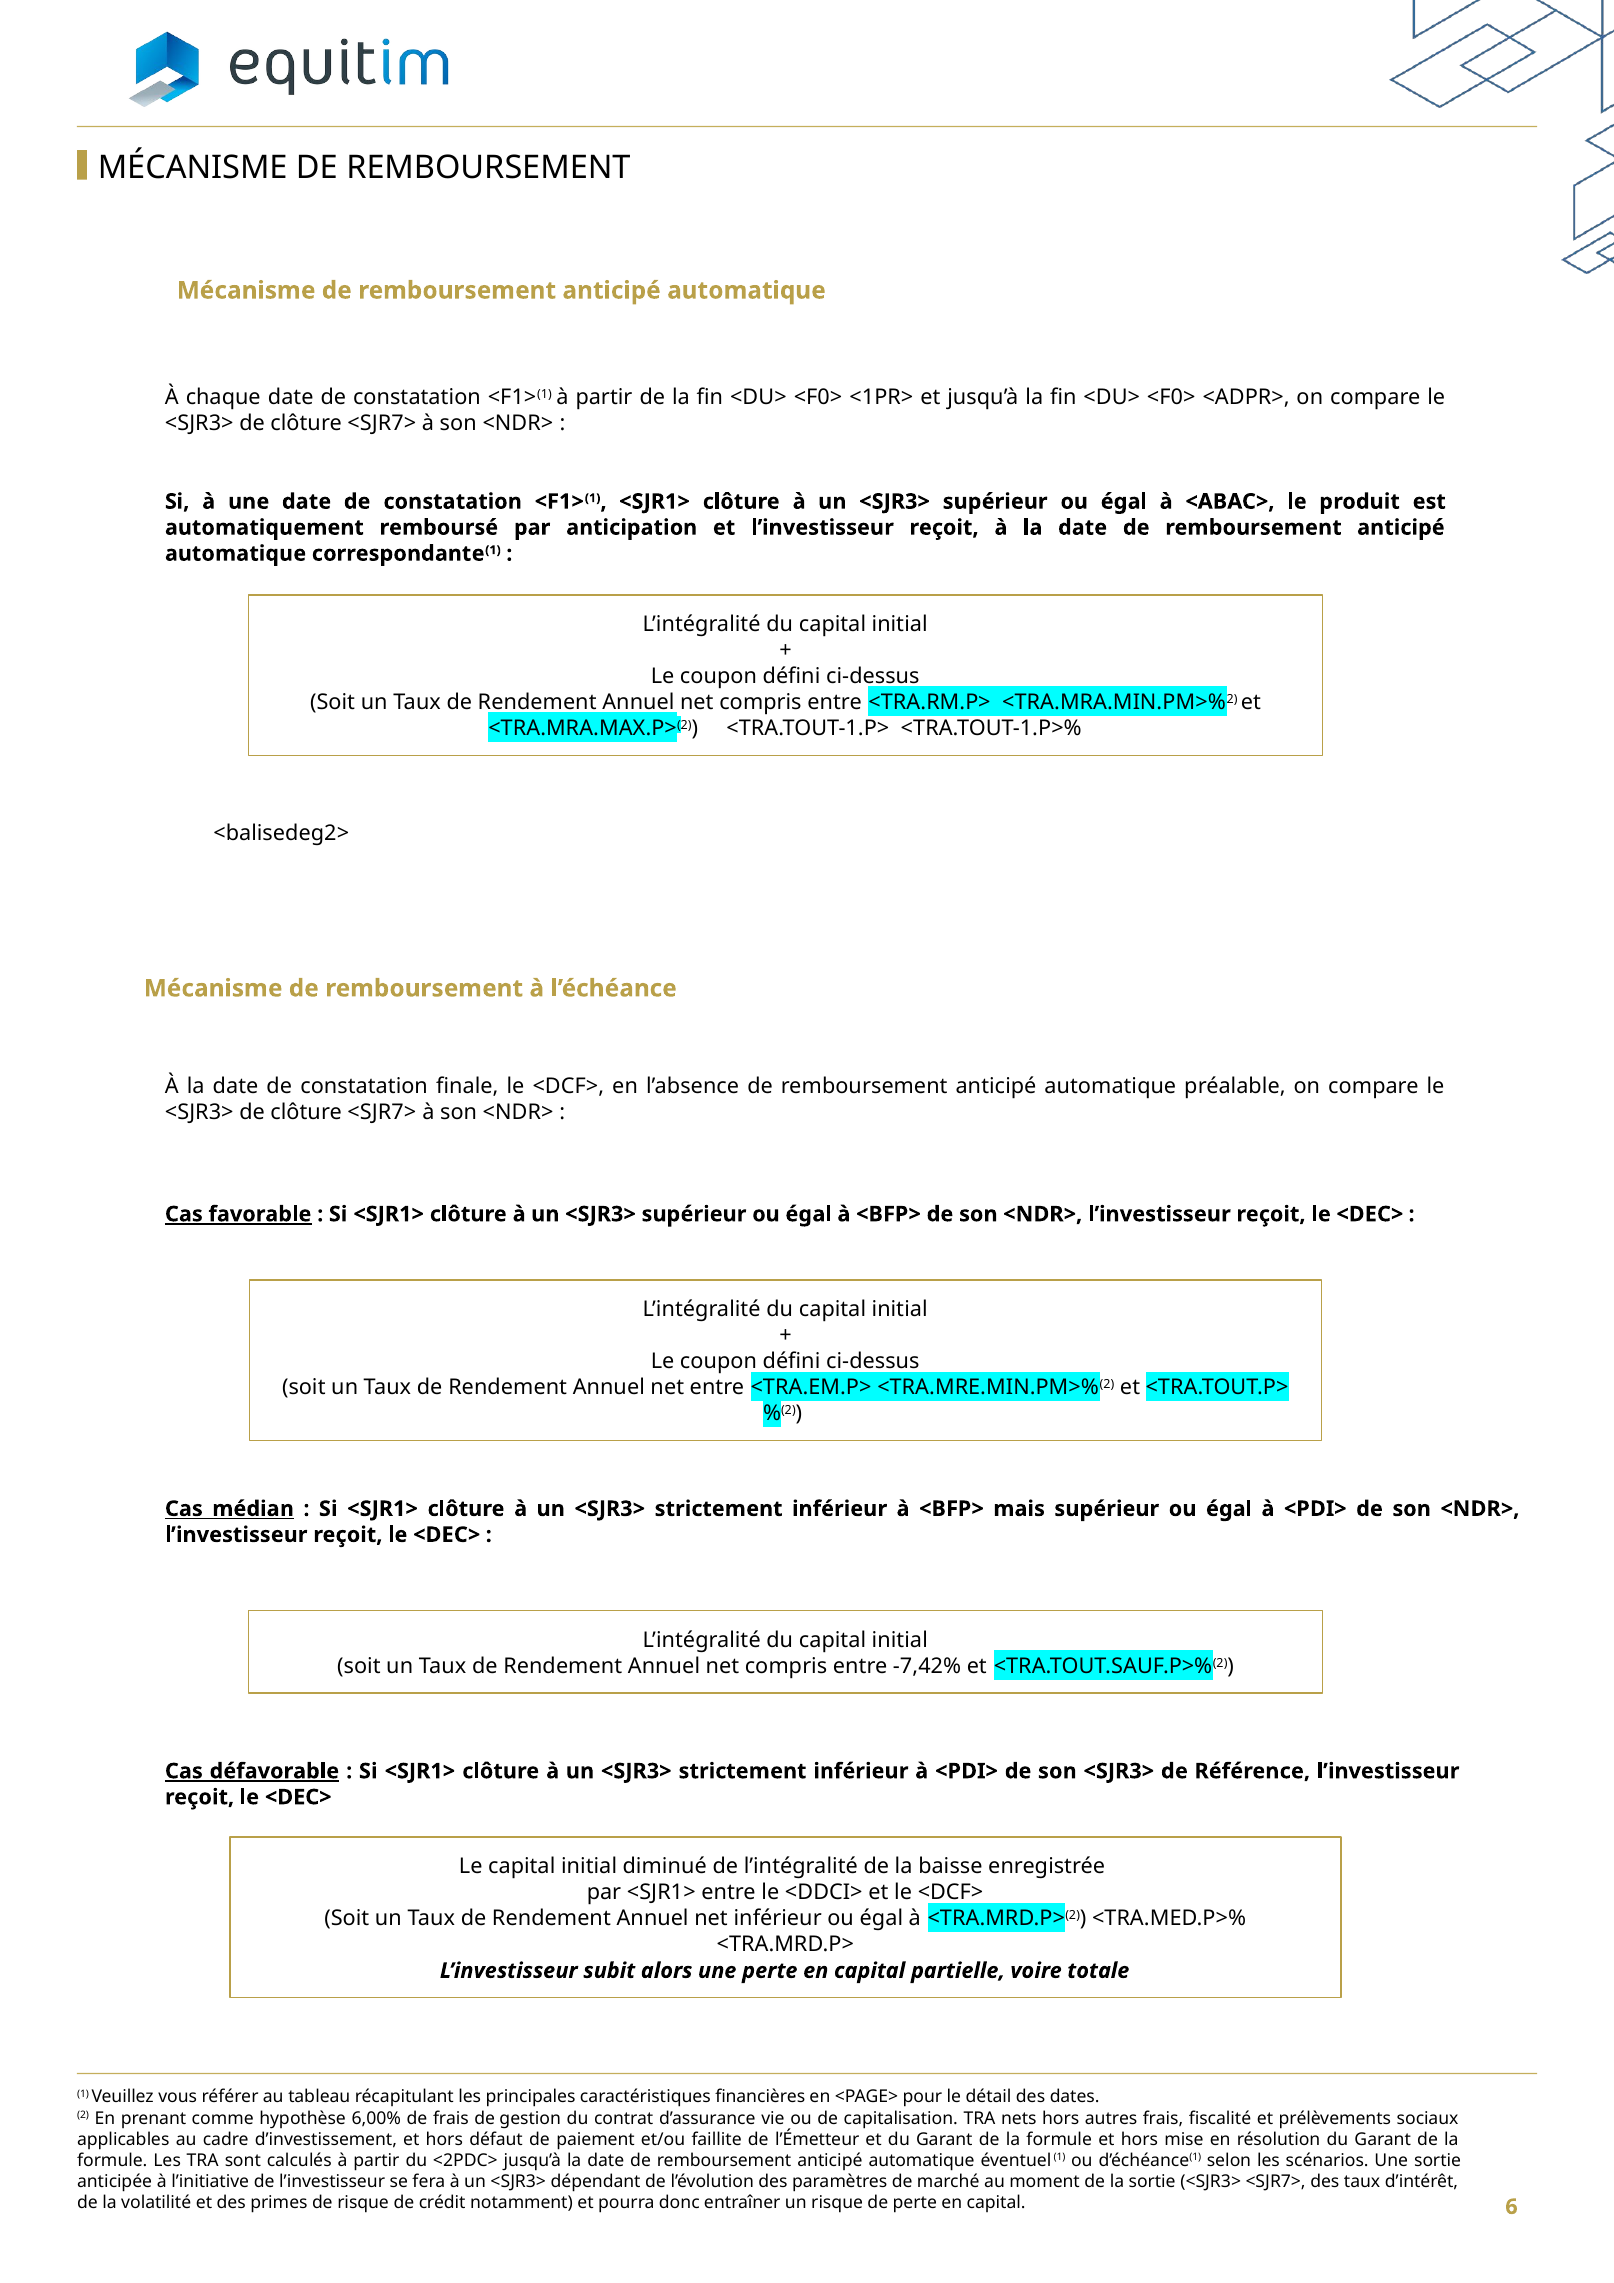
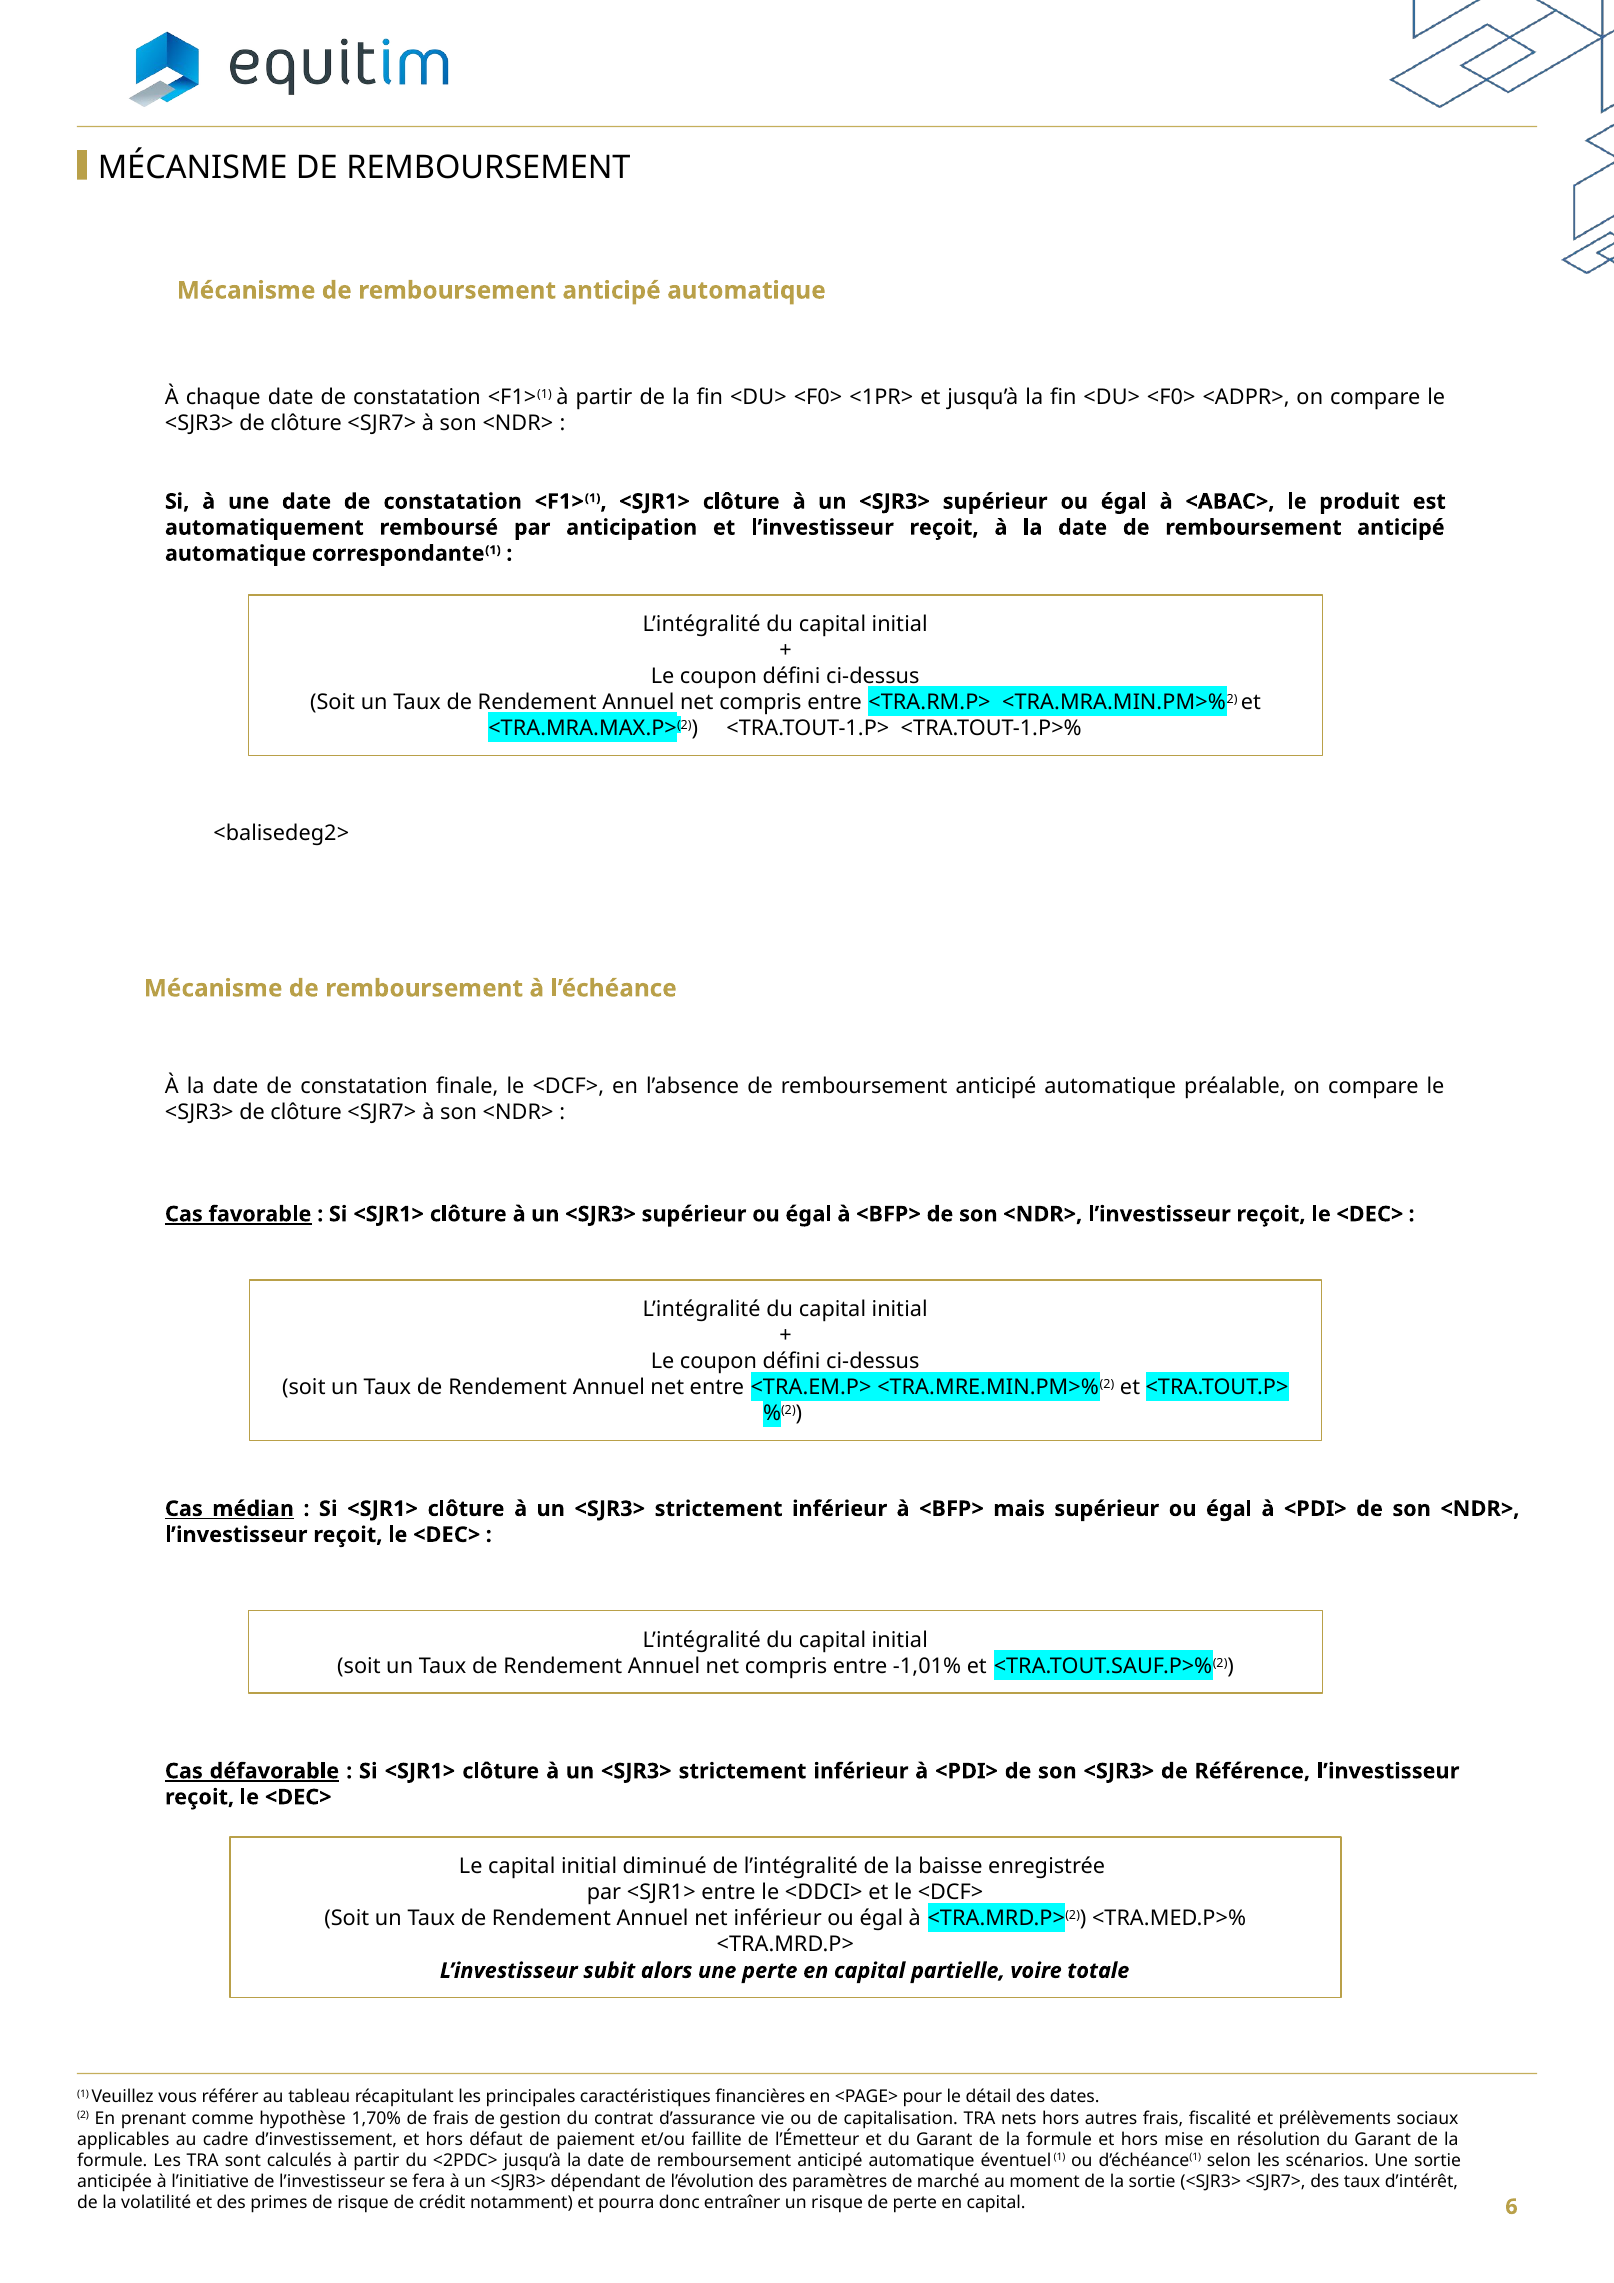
-7,42%: -7,42% -> -1,01% (927, 1666)
6,00%: 6,00% -> 1,70% (376, 2118)
